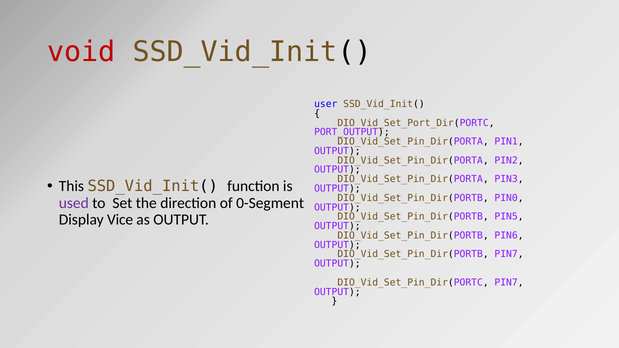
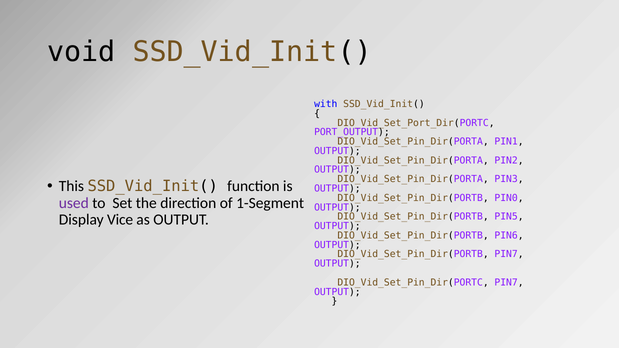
void colour: red -> black (81, 52)
user: user -> with (326, 104)
0-Segment: 0-Segment -> 1-Segment (270, 203)
